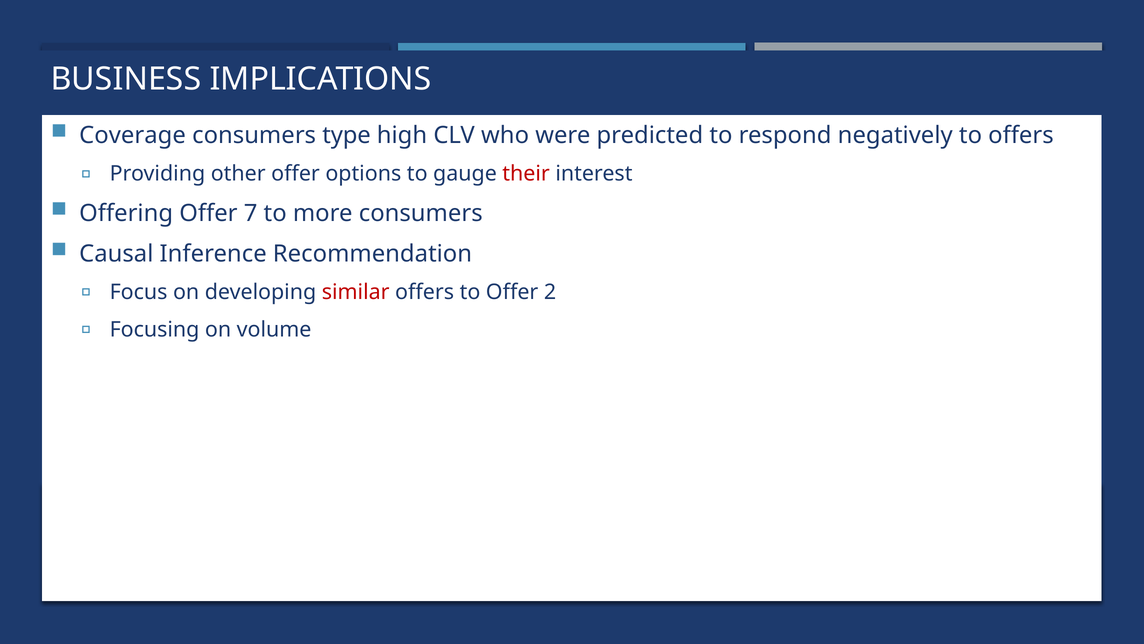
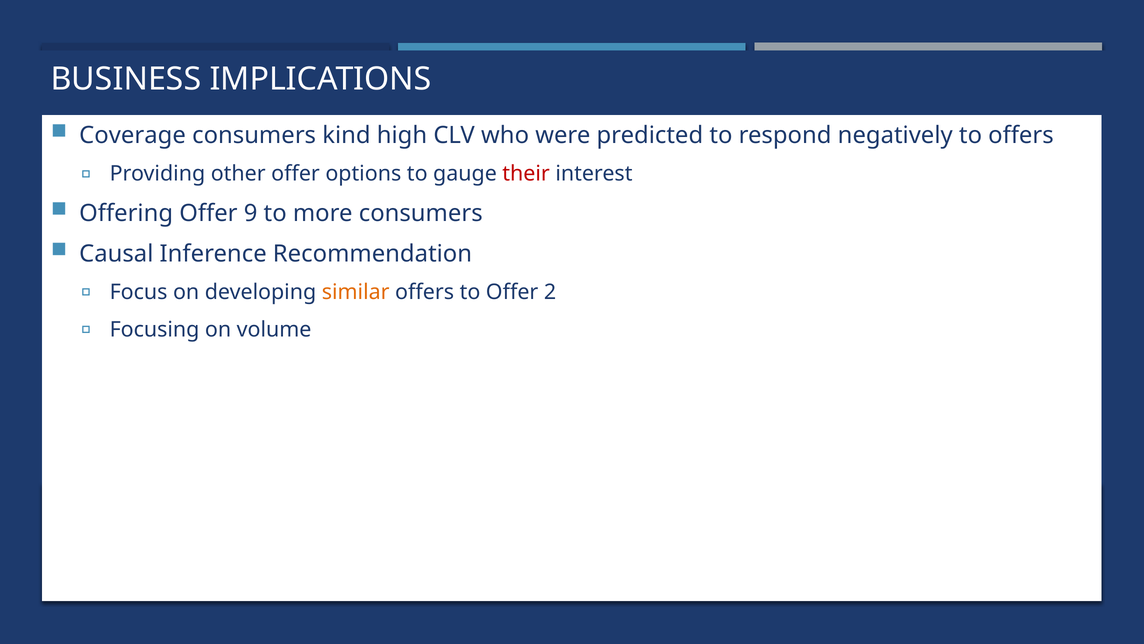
type: type -> kind (346, 135)
7: 7 -> 9 (251, 213)
similar colour: red -> orange (356, 292)
